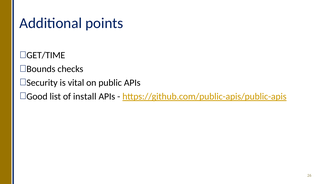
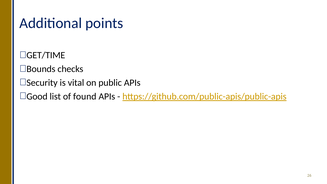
install: install -> found (85, 97)
